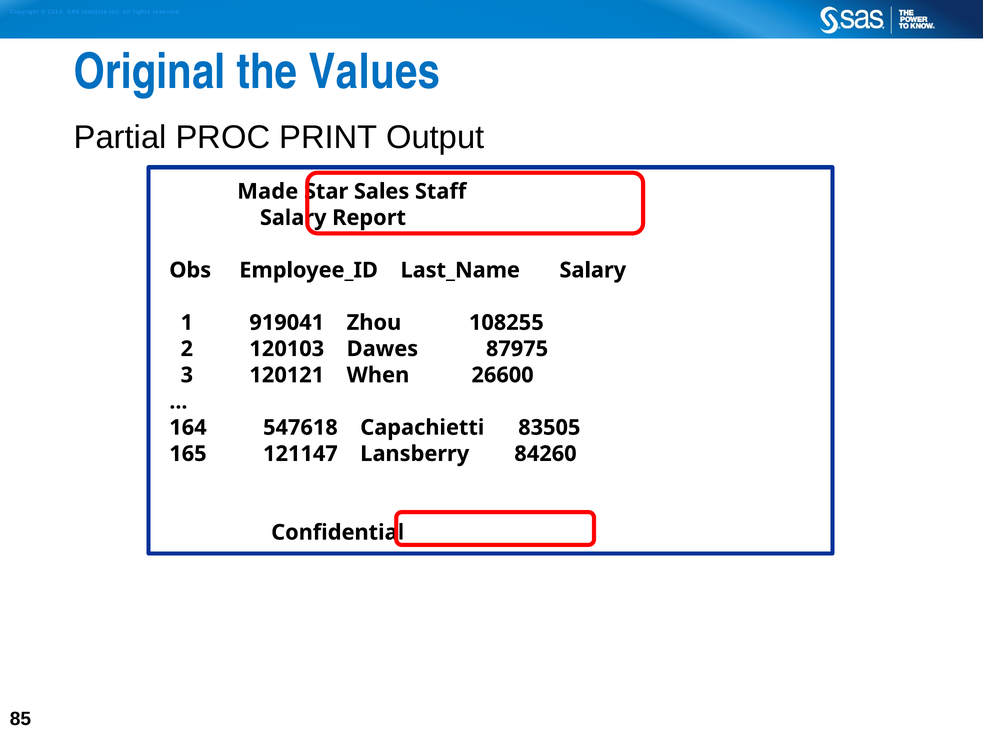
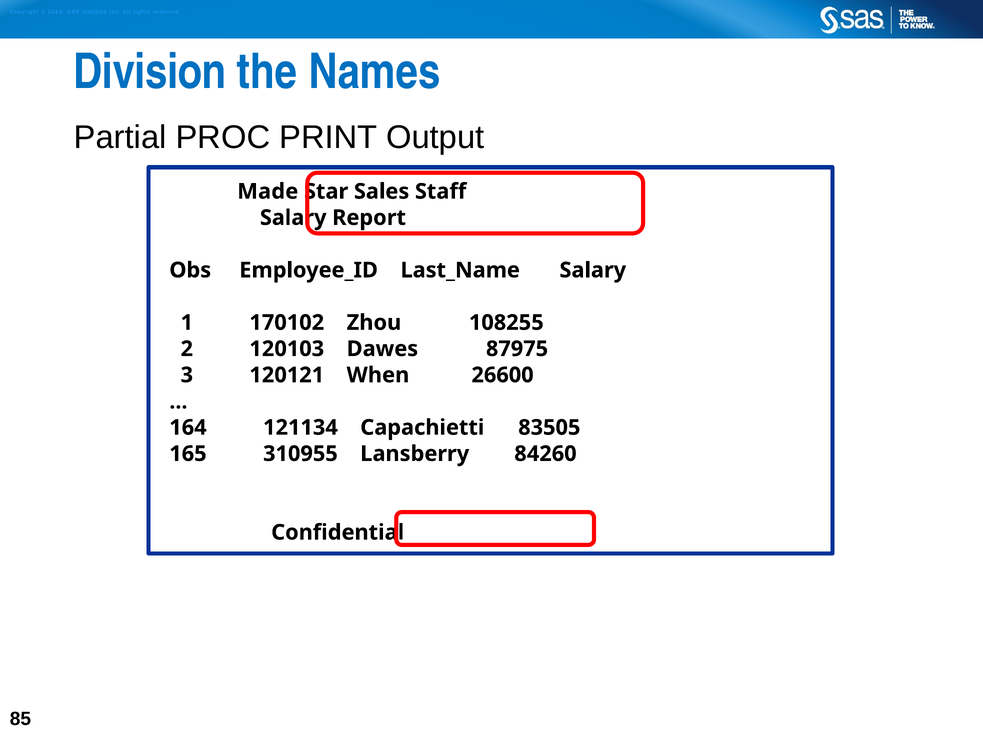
Original: Original -> Division (150, 72)
Values: Values -> Names (375, 72)
919041: 919041 -> 170102 (287, 322)
547618: 547618 -> 121134 (300, 427)
121147: 121147 -> 310955 (300, 453)
